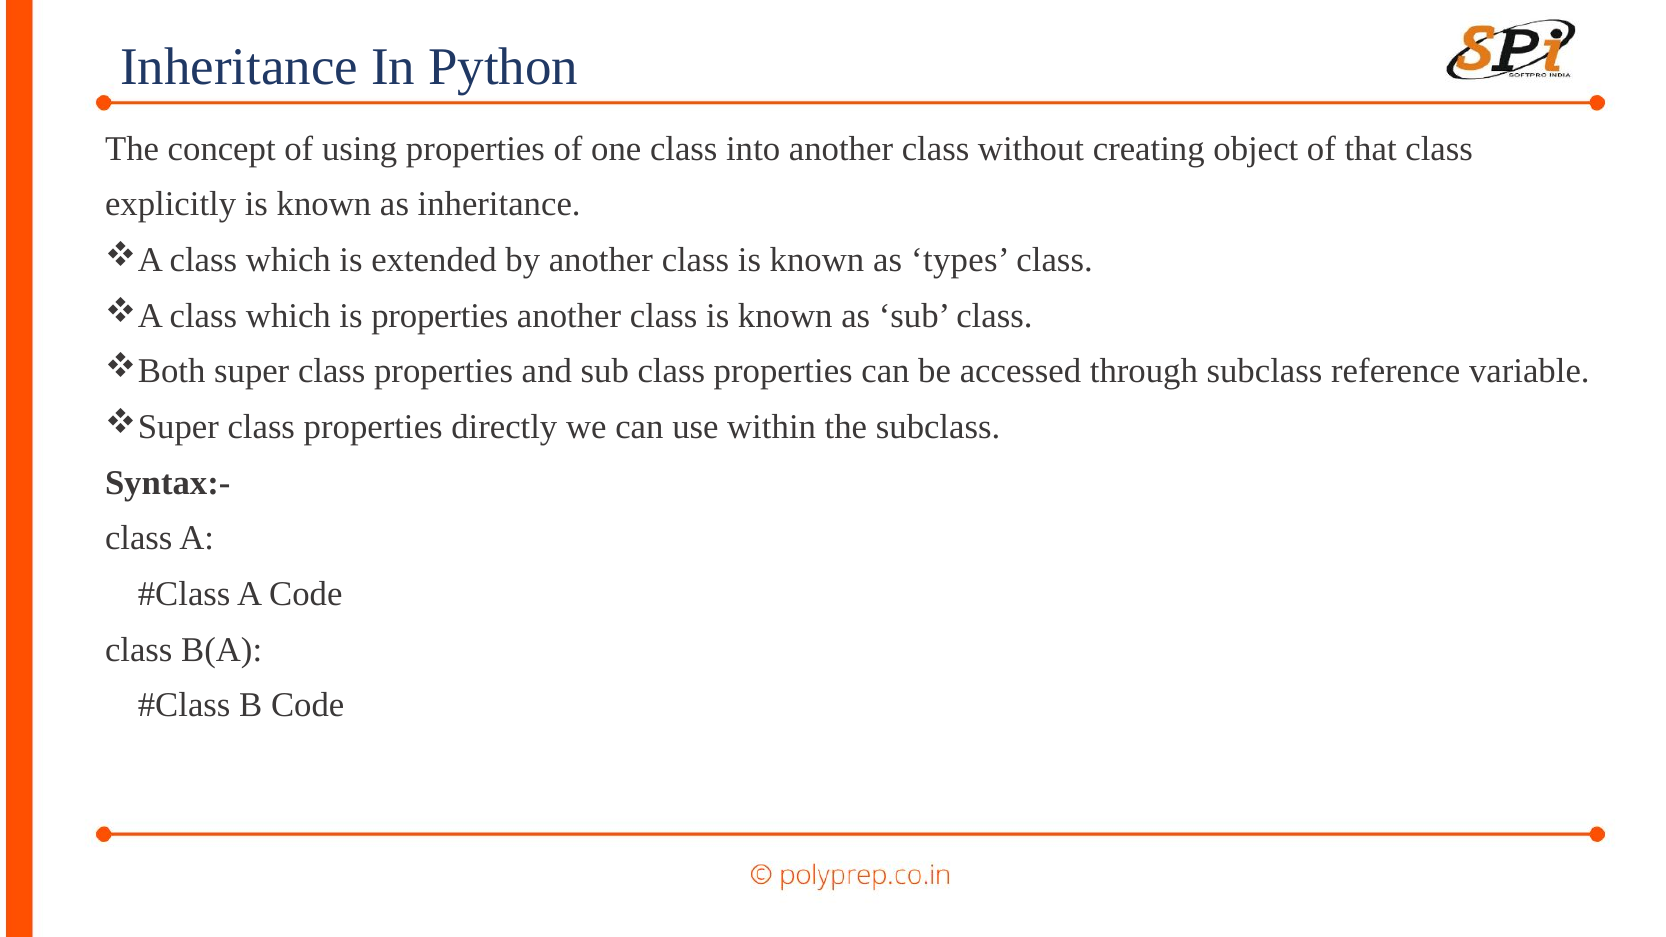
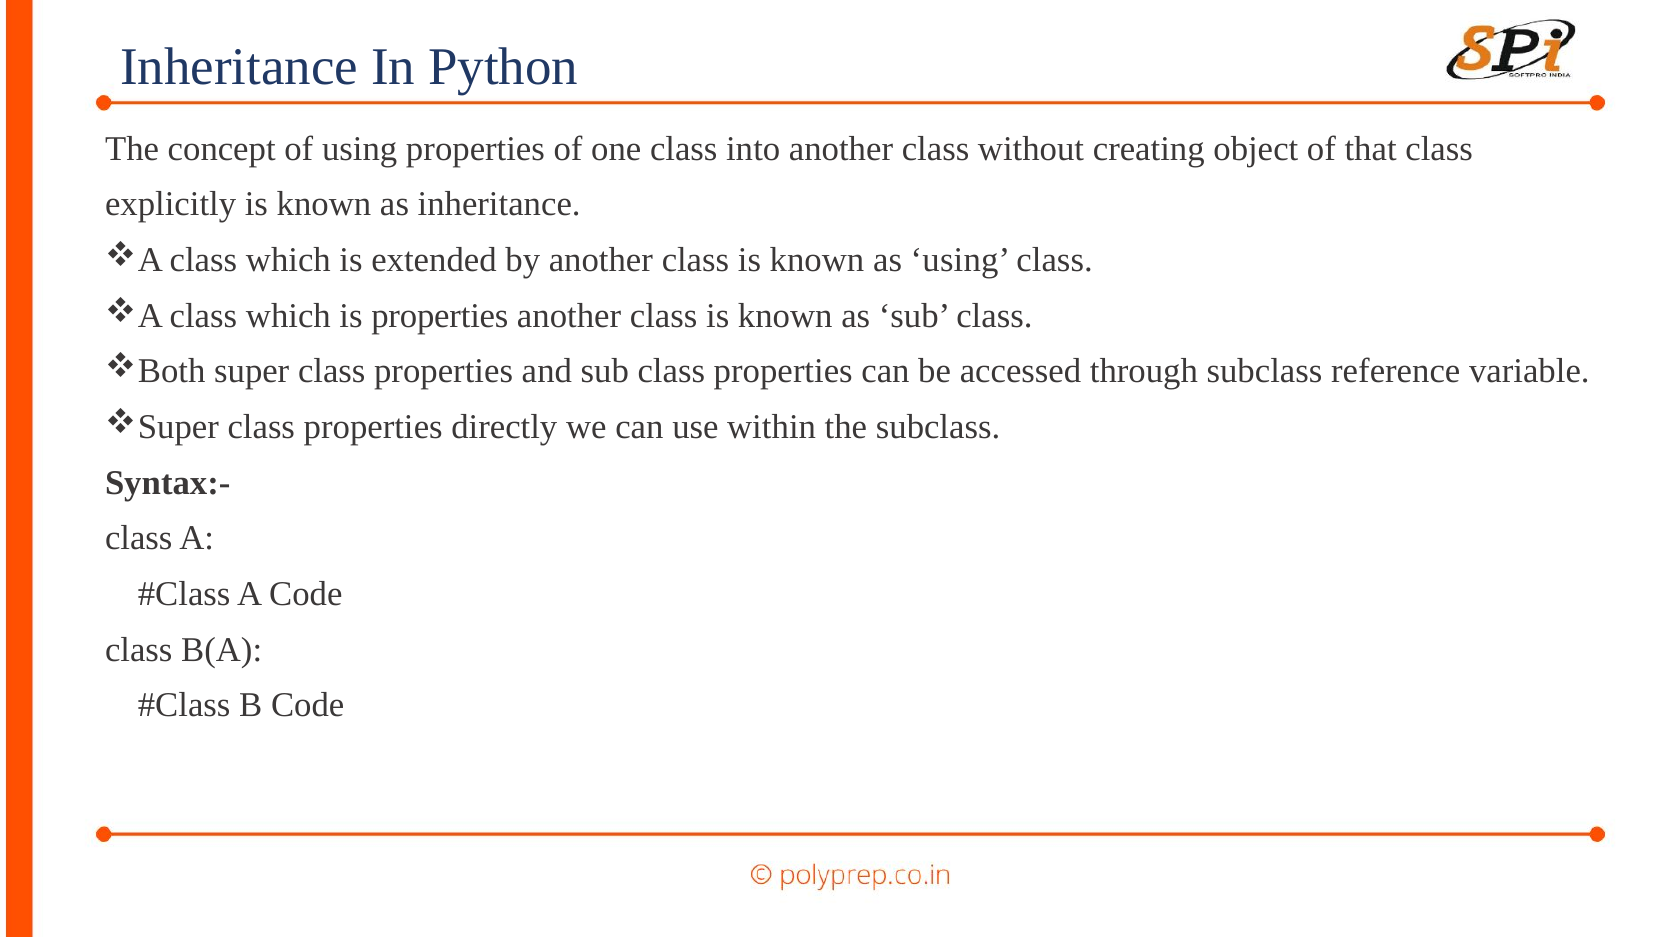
as types: types -> using (960, 260)
